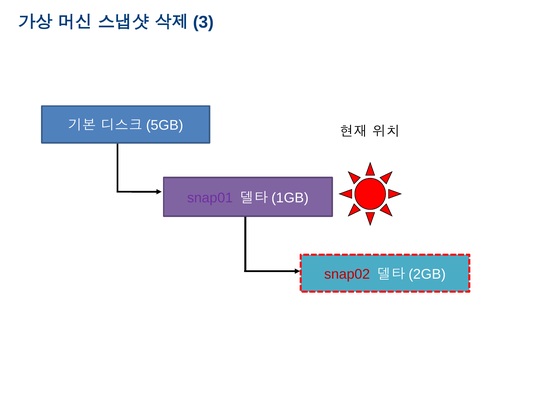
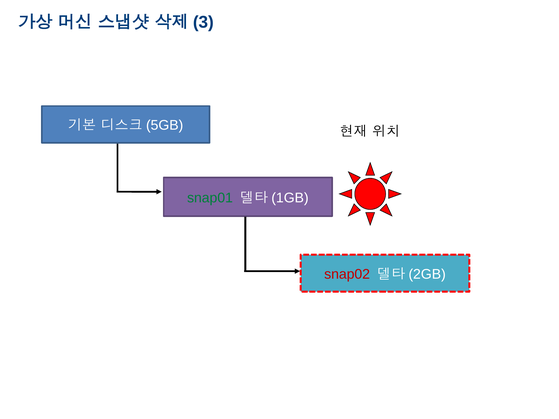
snap01 colour: purple -> green (210, 198)
